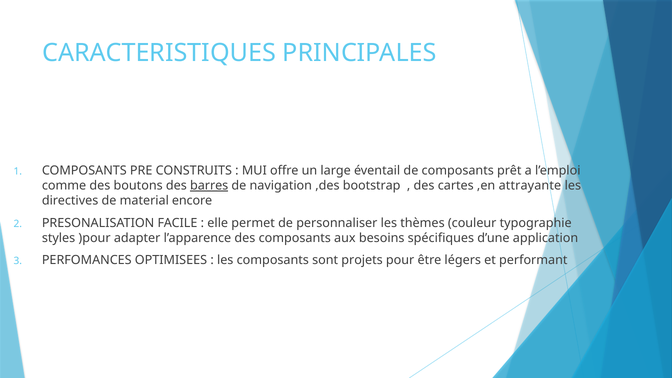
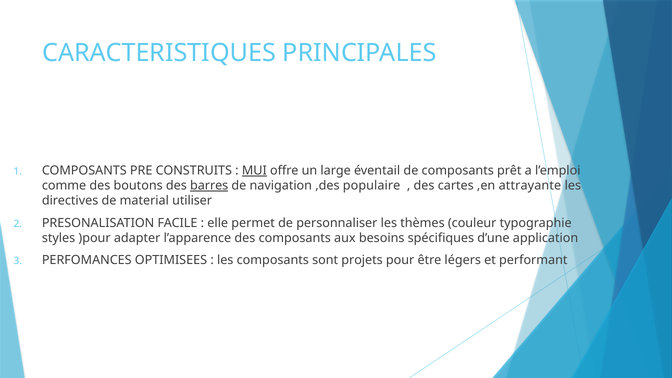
MUI underline: none -> present (254, 171)
bootstrap: bootstrap -> populaire (372, 186)
encore: encore -> utiliser (192, 201)
